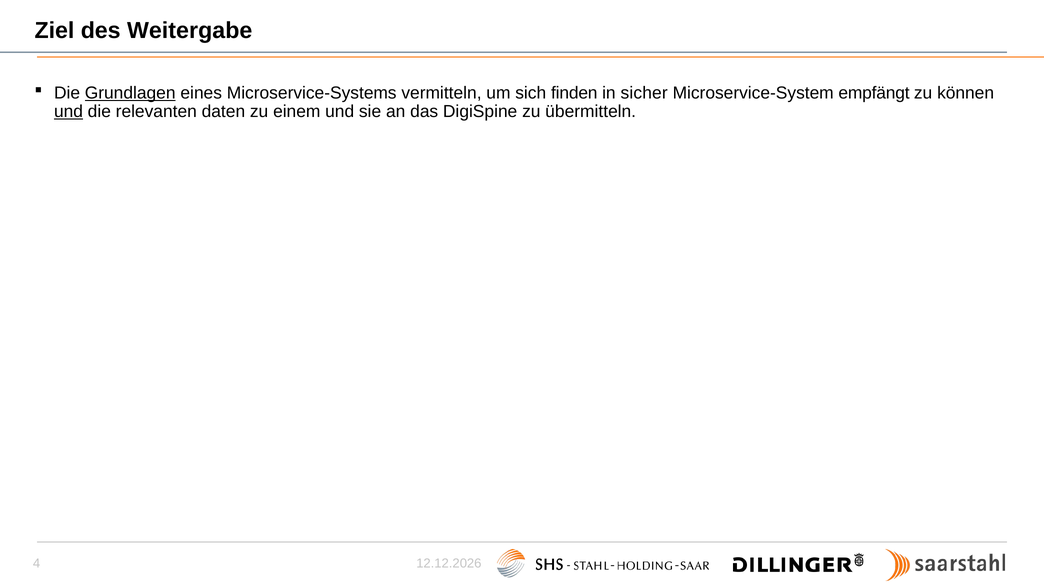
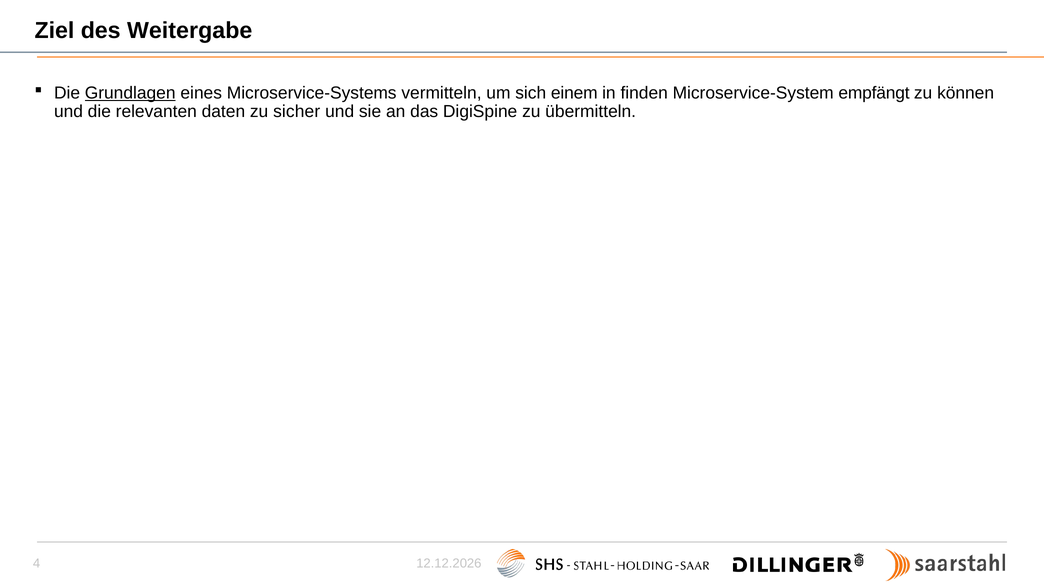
finden: finden -> einem (574, 93)
sicher: sicher -> finden (644, 93)
und underline: present -> none (69, 112)
einem: einem -> sicher (297, 112)
